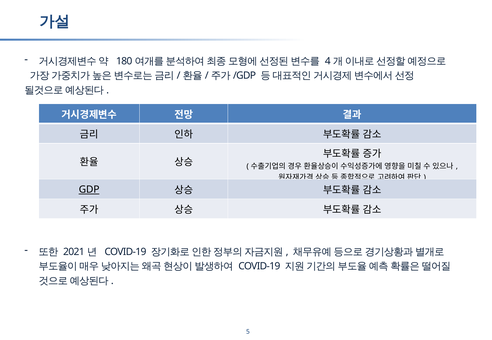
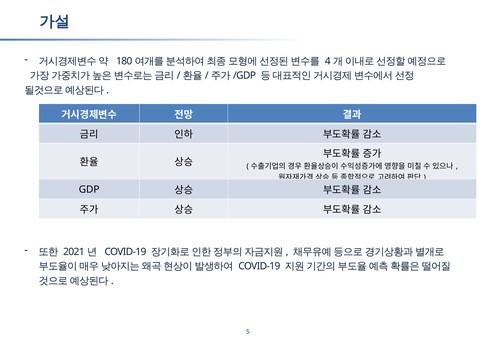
GDP underline: present -> none (89, 190)
